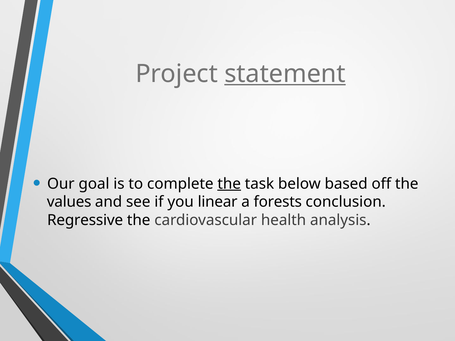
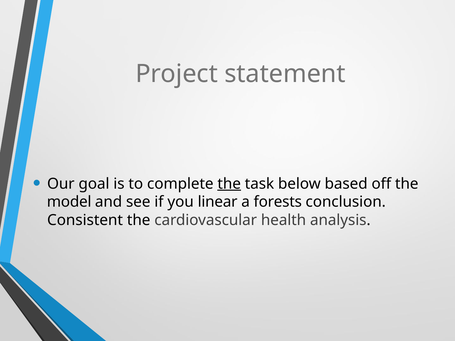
statement underline: present -> none (285, 74)
values: values -> model (69, 202)
Regressive: Regressive -> Consistent (85, 220)
